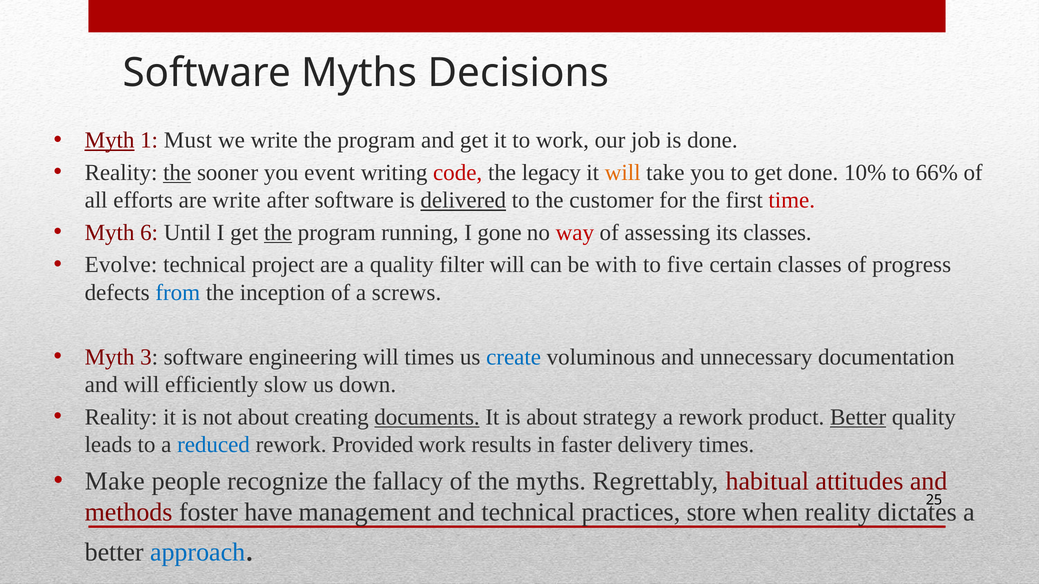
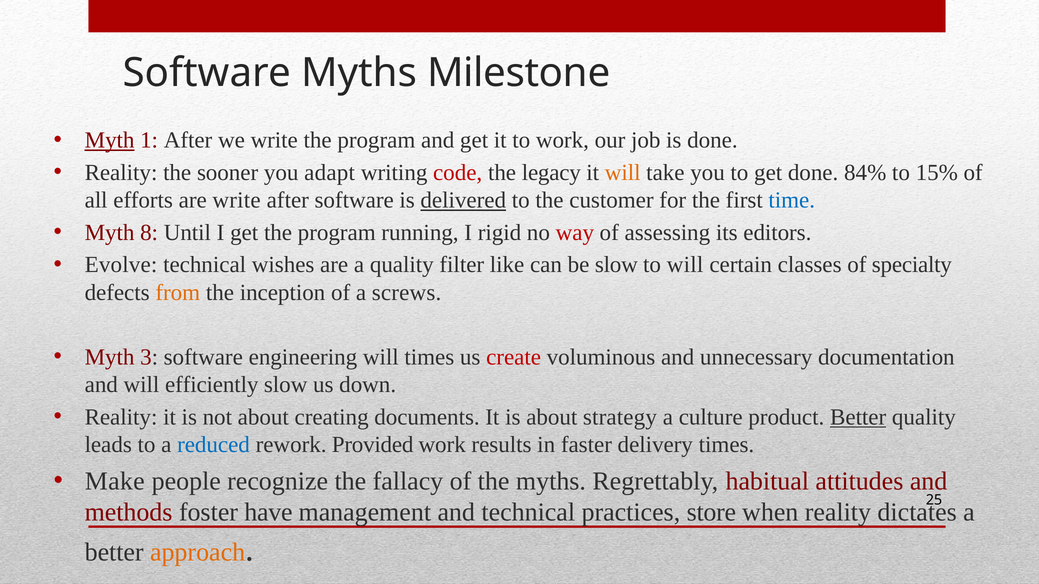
Decisions: Decisions -> Milestone (519, 73)
1 Must: Must -> After (188, 140)
the underline: present -> none (177, 173)
event: event -> adapt (330, 173)
10%: 10% -> 84% (865, 173)
66%: 66% -> 15% (937, 173)
time colour: red -> blue (792, 200)
6: 6 -> 8 (149, 233)
the underline: present -> none (278, 233)
gone: gone -> rigid (499, 233)
its classes: classes -> editors (777, 233)
project: project -> wishes (283, 265)
filter will: will -> like (507, 265)
be with: with -> slow (616, 265)
to five: five -> will (685, 265)
progress: progress -> specialty (912, 265)
from colour: blue -> orange (178, 293)
create colour: blue -> red (514, 357)
documents underline: present -> none (427, 417)
a rework: rework -> culture (711, 417)
approach colour: blue -> orange (198, 553)
